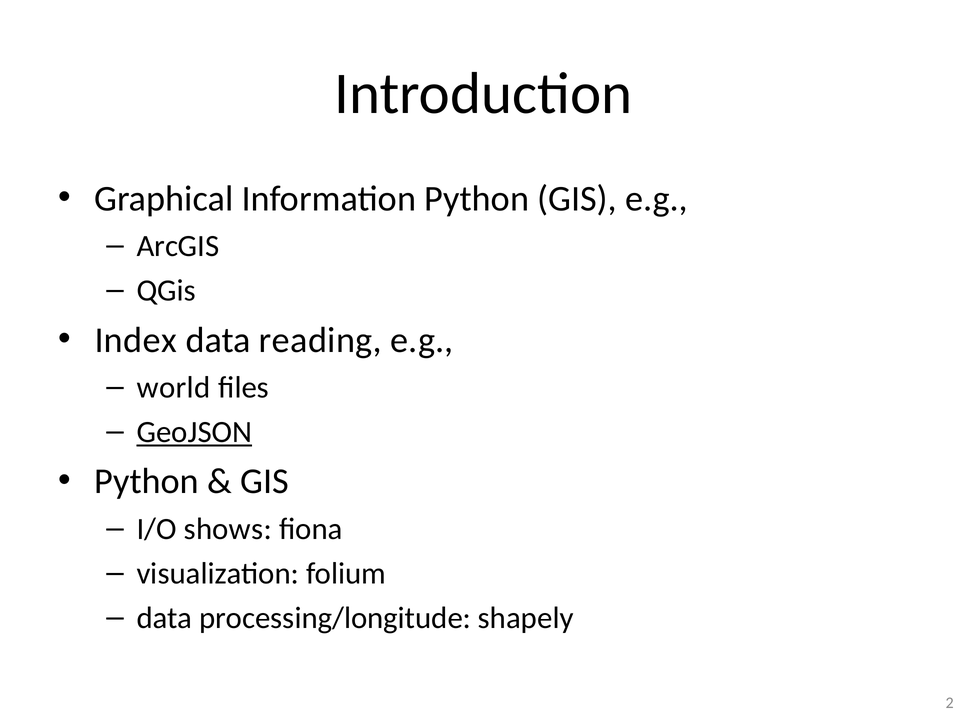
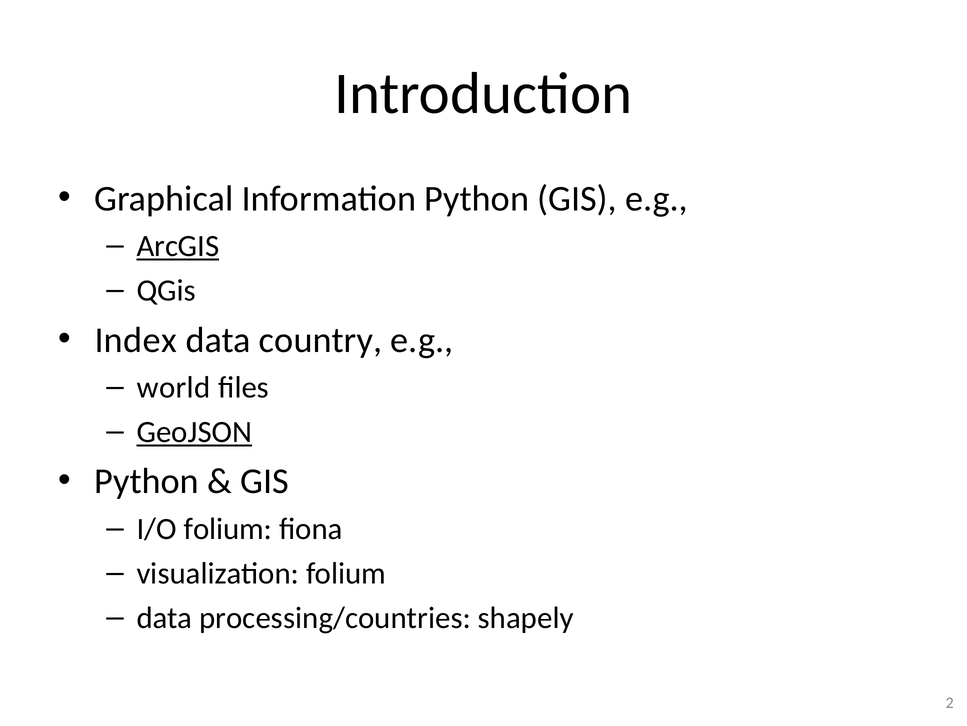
ArcGIS underline: none -> present (178, 246)
reading: reading -> country (321, 340)
I/O shows: shows -> folium (228, 528)
processing/longitude: processing/longitude -> processing/countries (335, 618)
